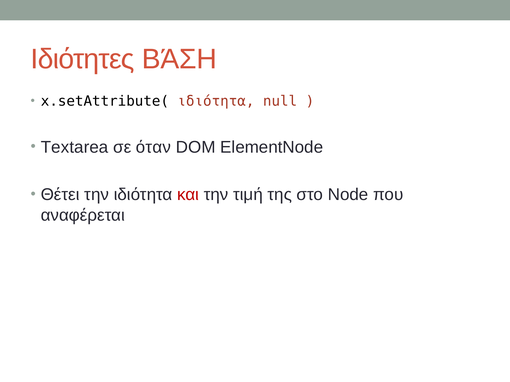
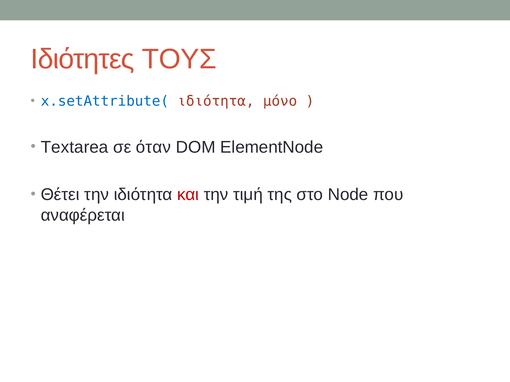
ΒΆΣΗ: ΒΆΣΗ -> ΤΟΥΣ (179, 59)
x.setAttribute( colour: black -> blue (105, 101)
null: null -> μόνο (280, 101)
